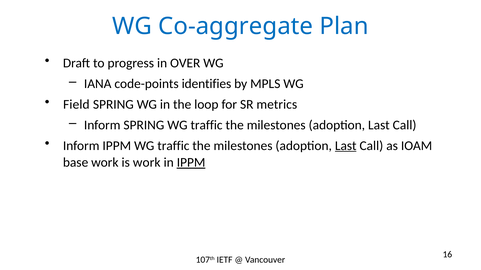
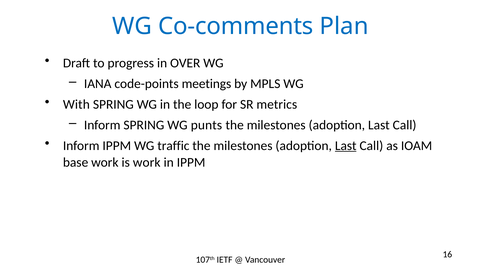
Co-aggregate: Co-aggregate -> Co-comments (236, 26)
identifies: identifies -> meetings (206, 84)
Field: Field -> With (76, 105)
SPRING WG traffic: traffic -> punts (206, 125)
IPPM underline: present -> none (191, 163)
